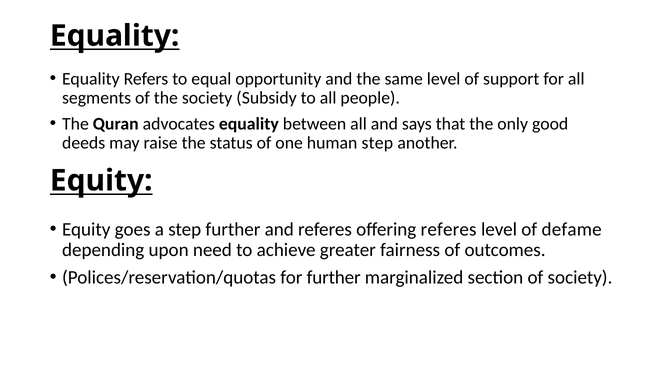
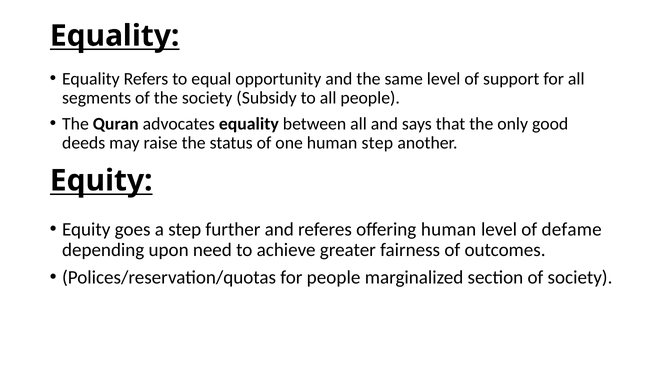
offering referes: referes -> human (449, 229)
for further: further -> people (334, 277)
